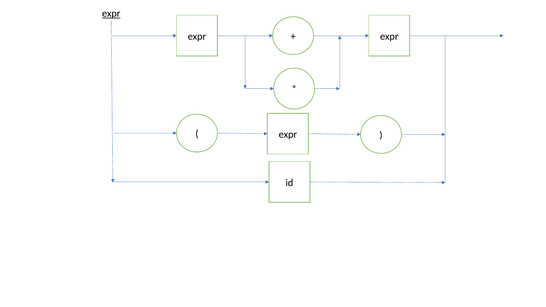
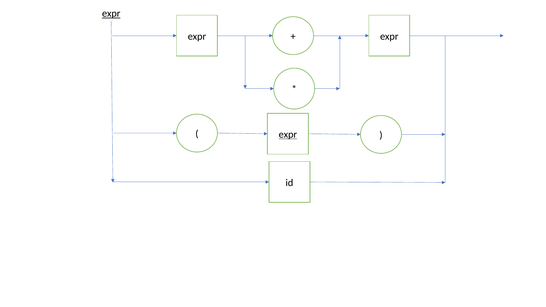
expr underline: none -> present (288, 134)
